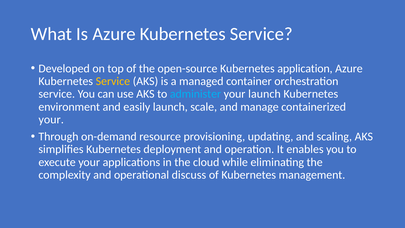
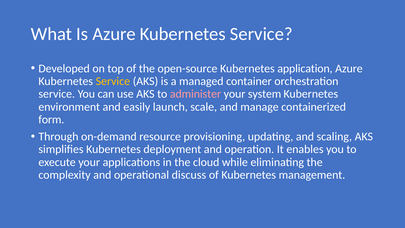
administer colour: light blue -> pink (196, 94)
your launch: launch -> system (265, 94)
your: your -> form (51, 120)
